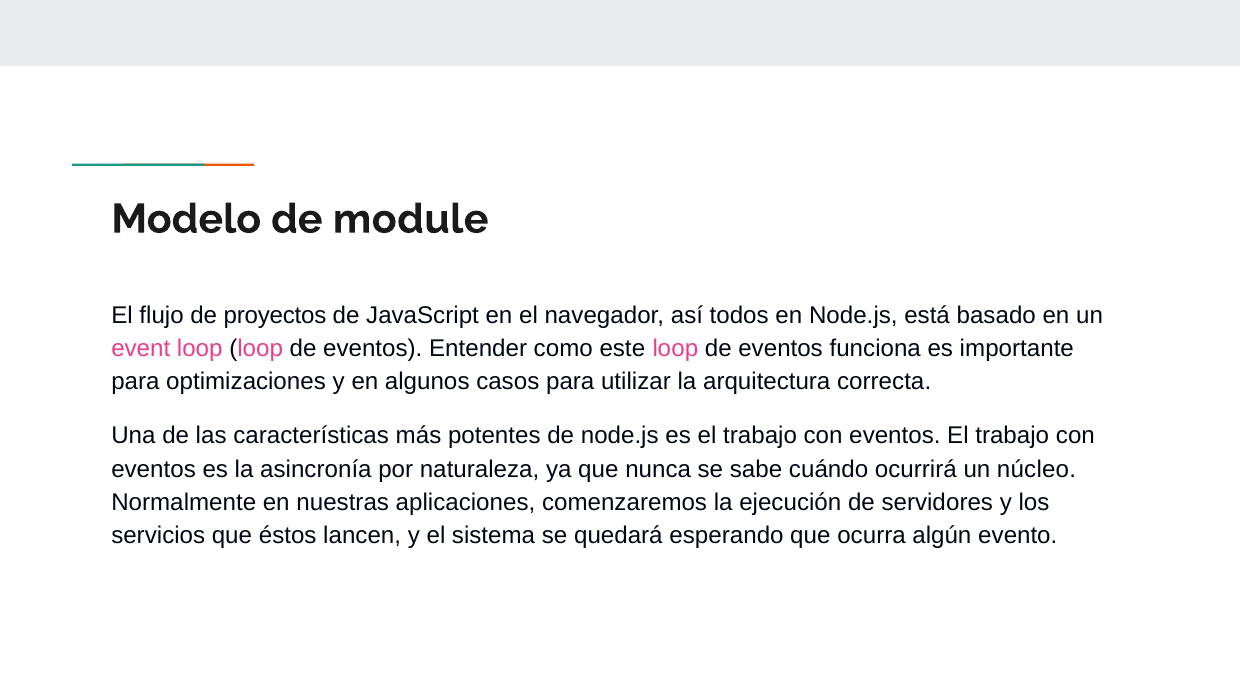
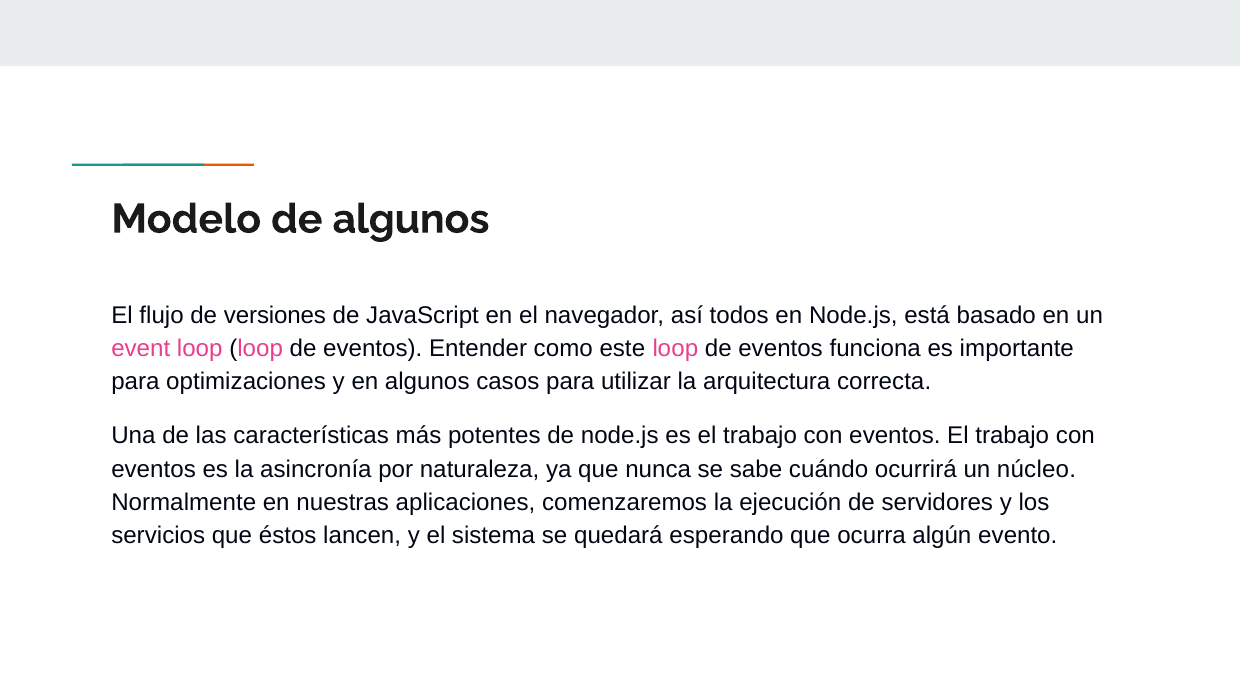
de module: module -> algunos (411, 219)
proyectos: proyectos -> versiones (275, 315)
